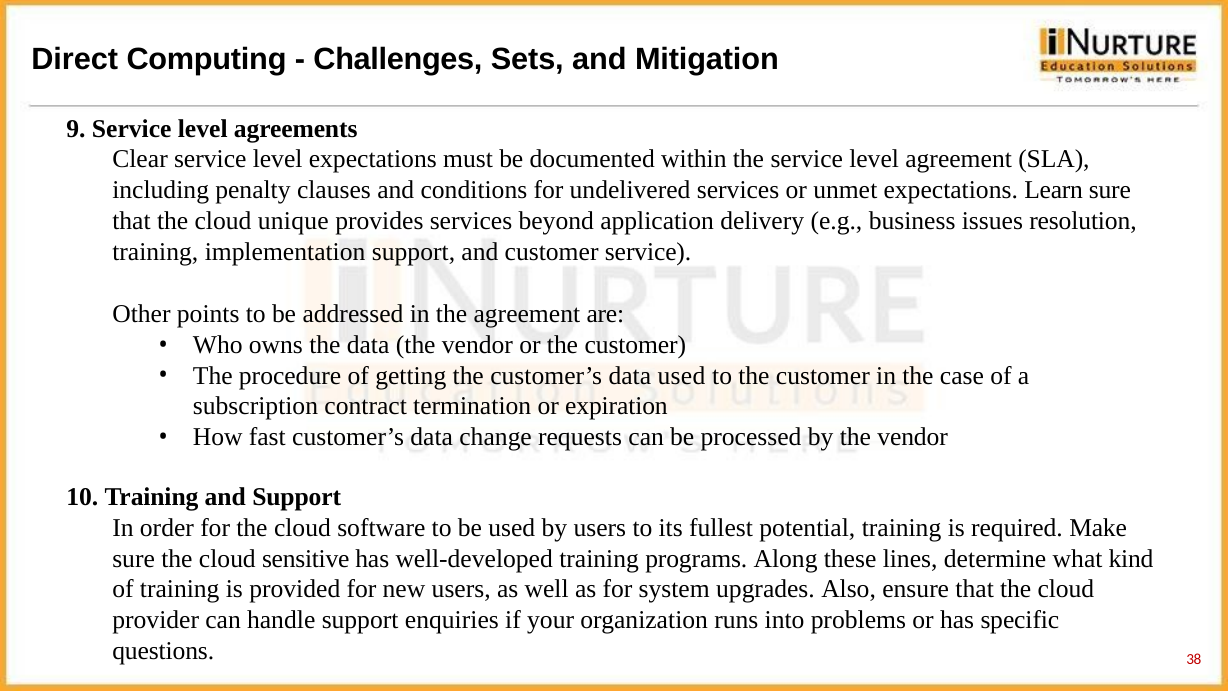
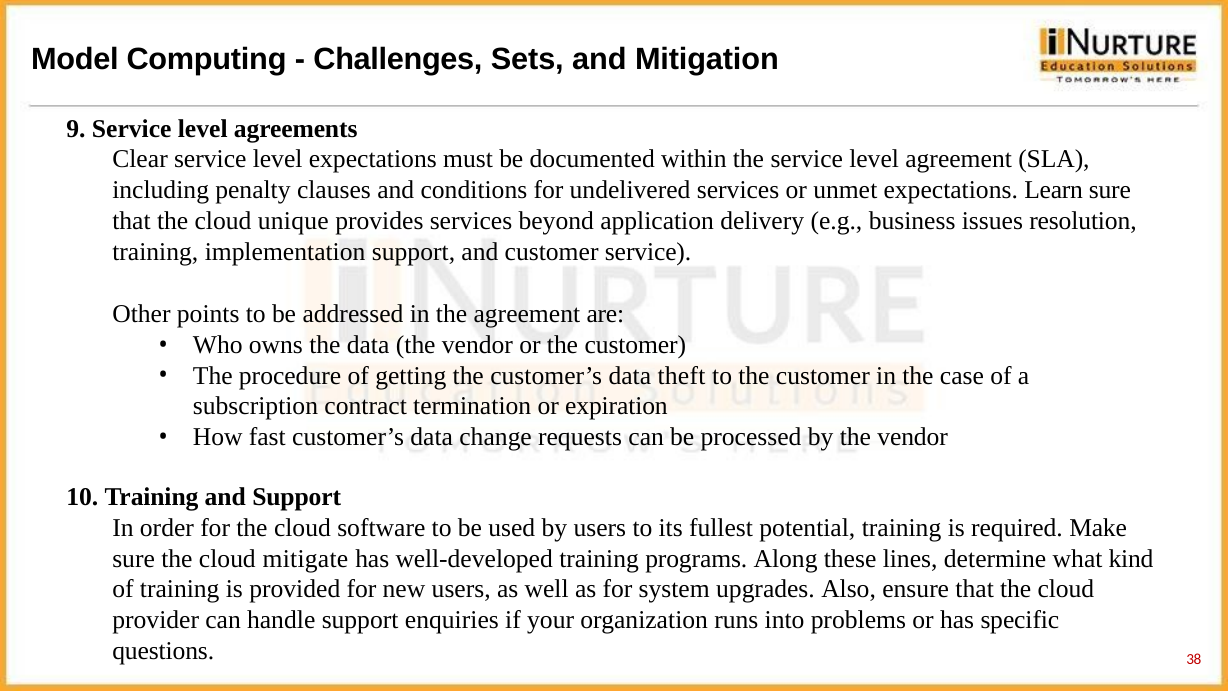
Direct: Direct -> Model (75, 59)
data used: used -> theft (682, 376)
sensitive: sensitive -> mitigate (305, 559)
